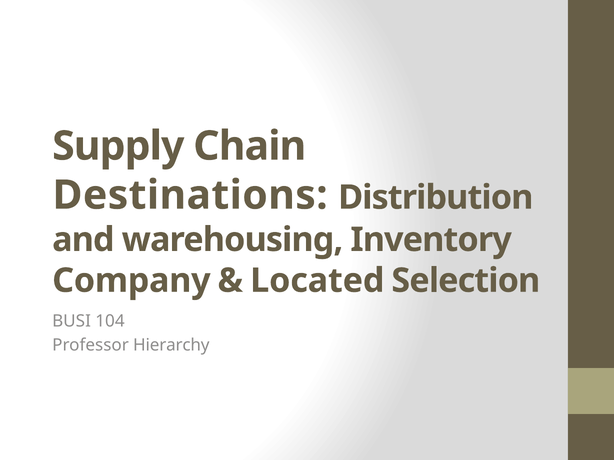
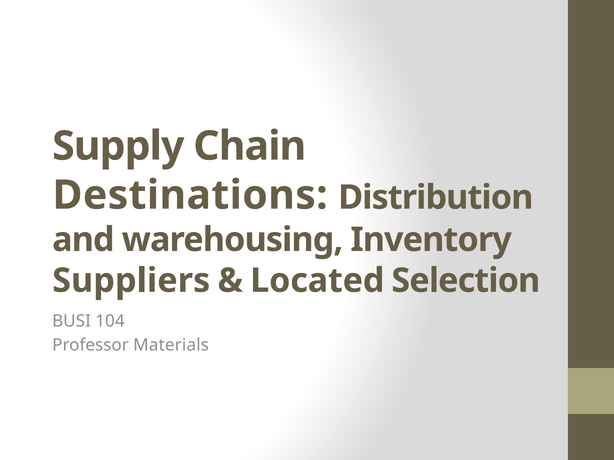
Company: Company -> Suppliers (131, 281)
Hierarchy: Hierarchy -> Materials (171, 345)
